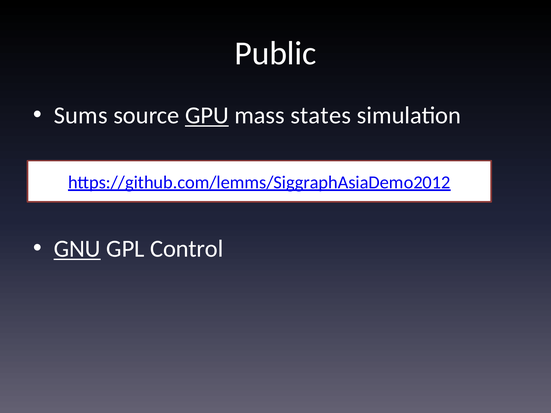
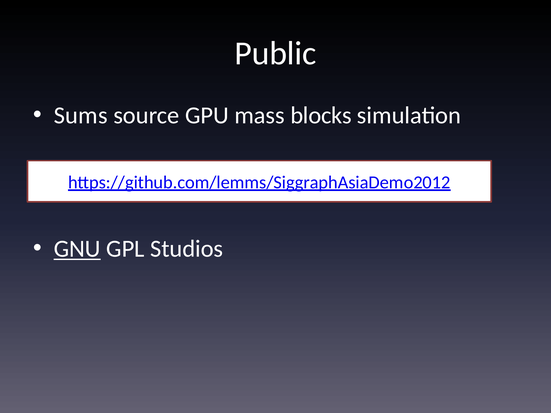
GPU underline: present -> none (207, 116)
states: states -> blocks (321, 116)
Control: Control -> Studios (187, 249)
